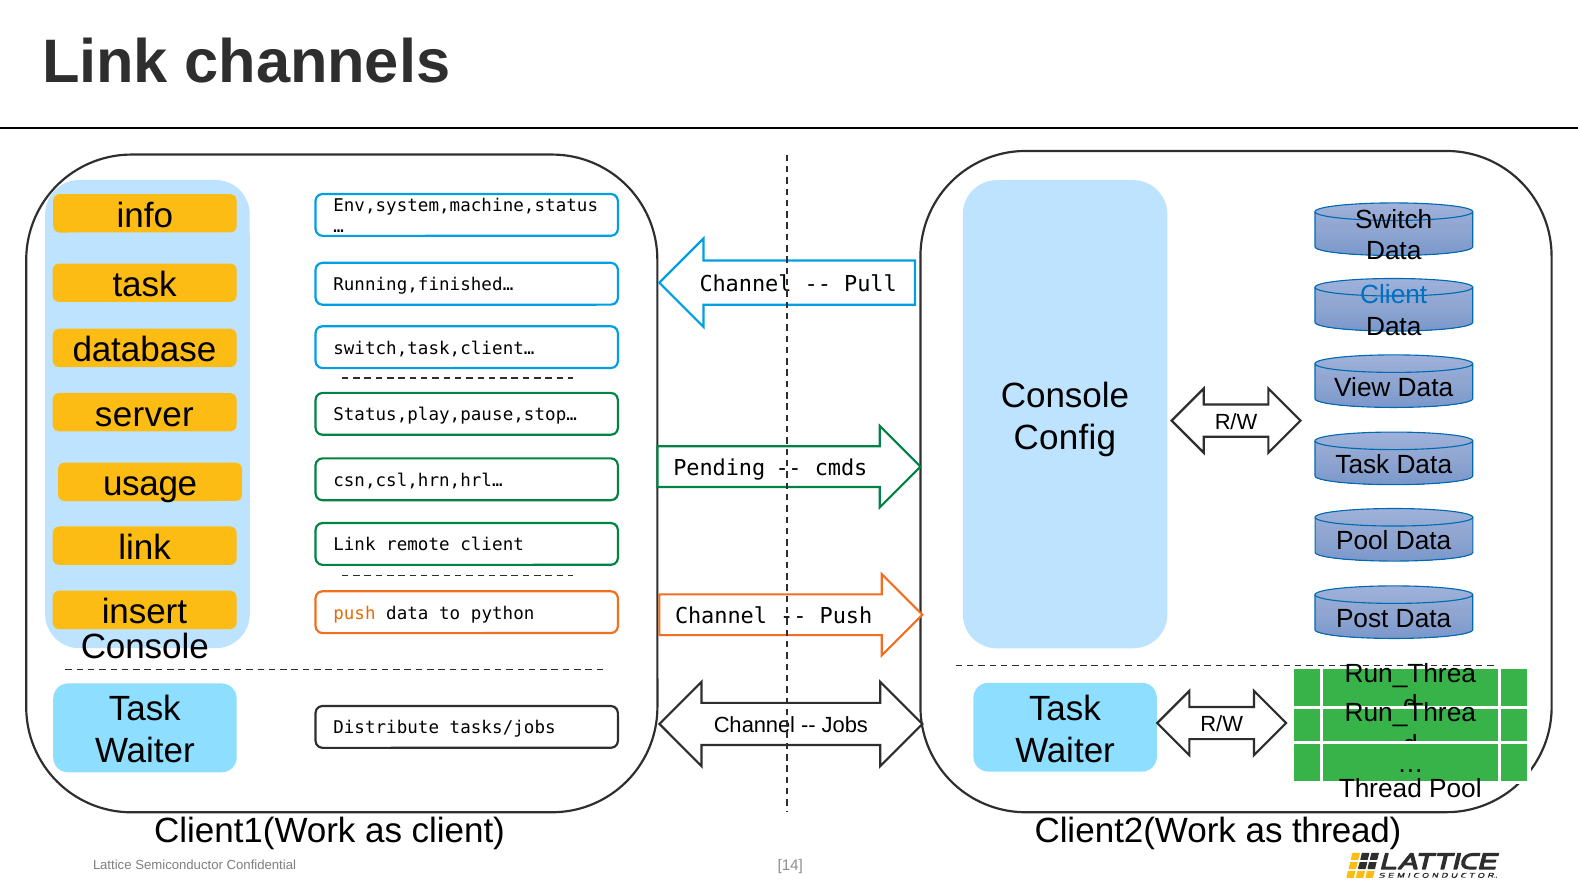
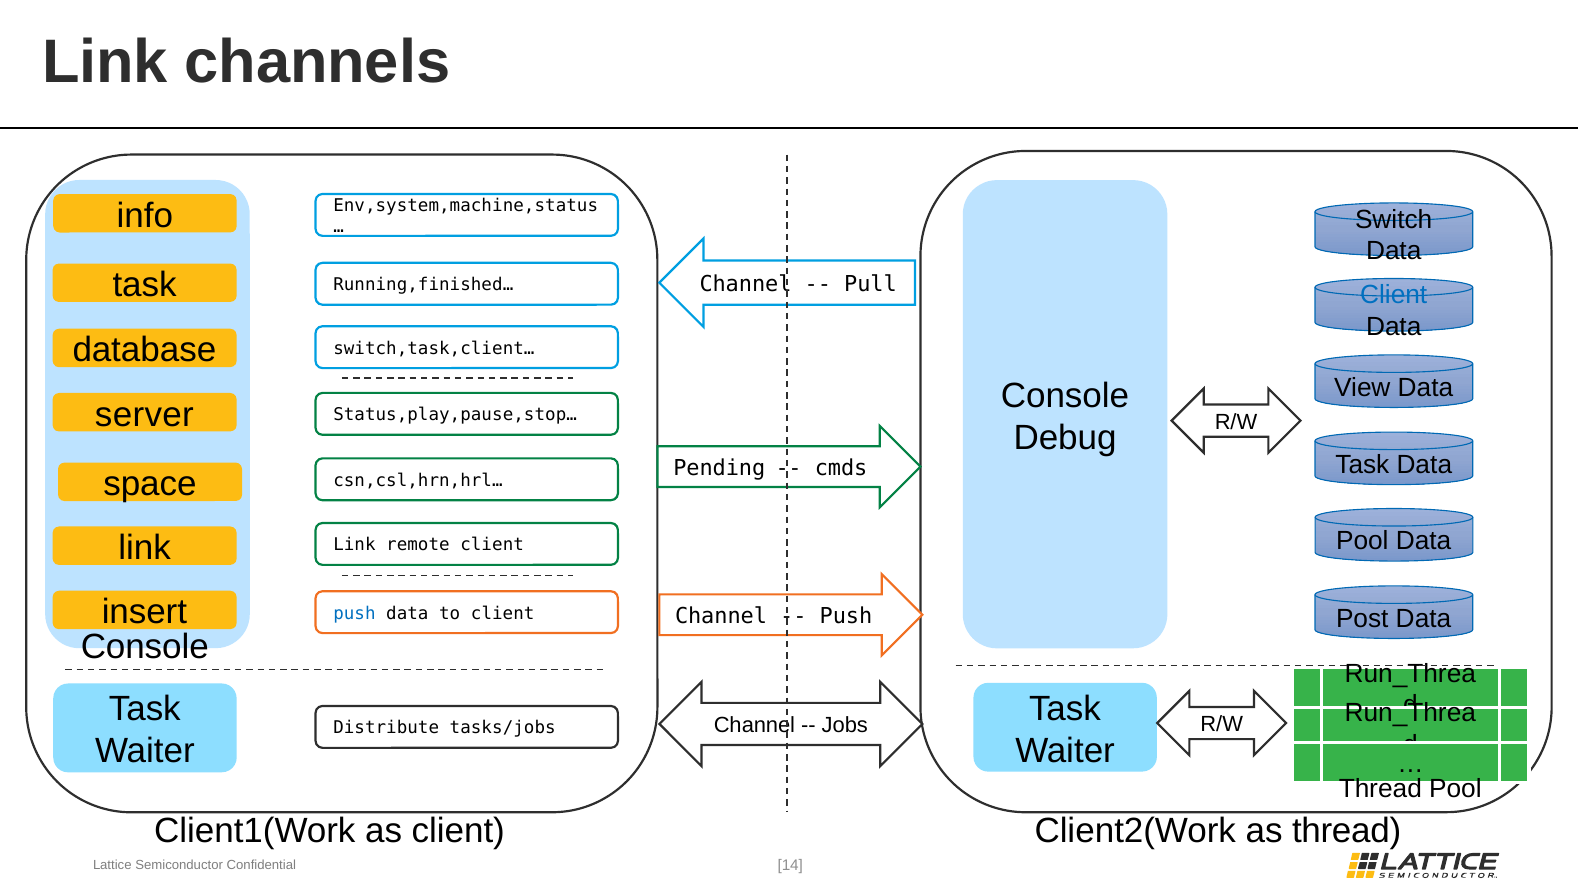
Config: Config -> Debug (1065, 437)
usage: usage -> space (150, 484)
push colour: orange -> blue (354, 613)
to python: python -> client (503, 613)
